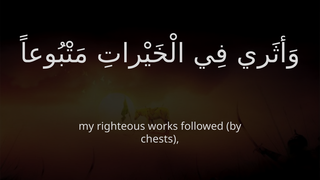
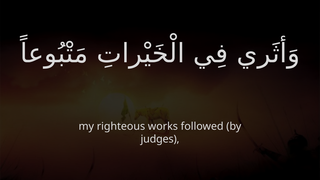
chests: chests -> judges (160, 139)
